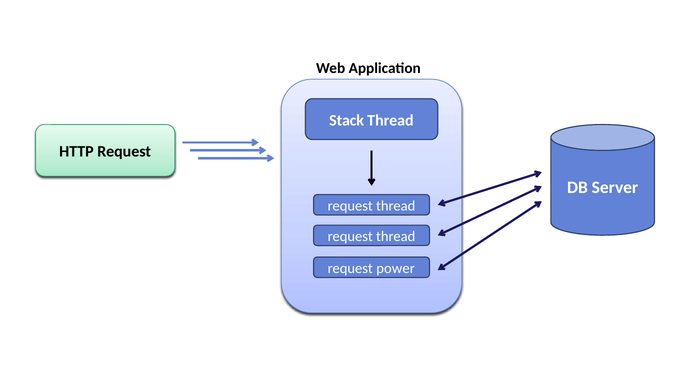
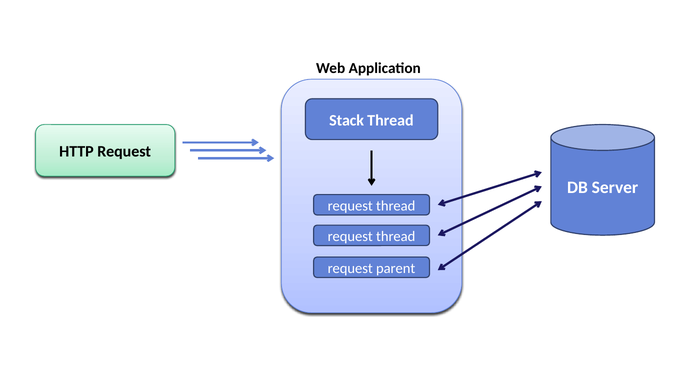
power: power -> parent (396, 269)
